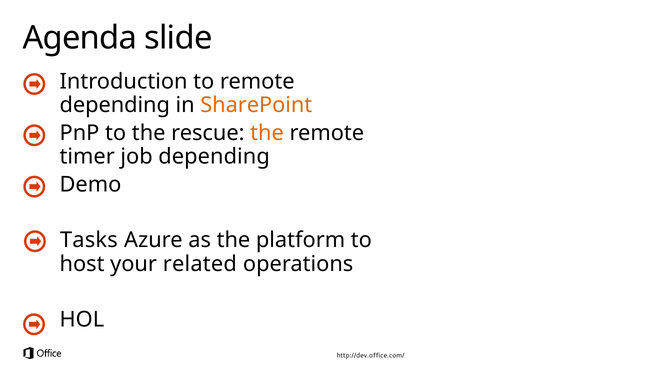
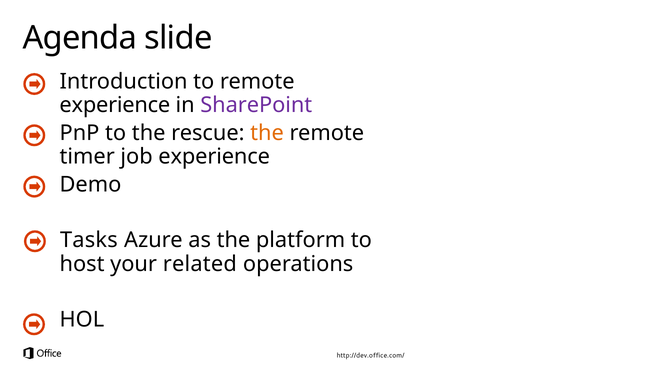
depending: depending -> experience (115, 105)
SharePoint colour: orange -> purple (256, 105)
job depending: depending -> experience (214, 157)
